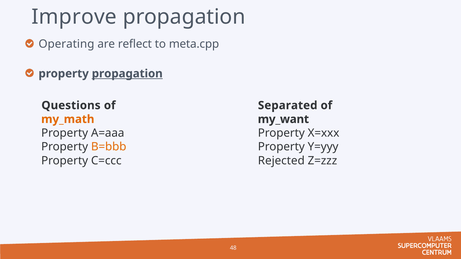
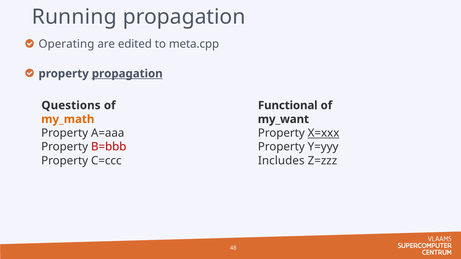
Improve: Improve -> Running (74, 17)
reflect: reflect -> edited (135, 44)
Separated: Separated -> Functional (288, 106)
X=xxx underline: none -> present (324, 133)
B=bbb colour: orange -> red (109, 147)
Rejected: Rejected -> Includes (281, 161)
